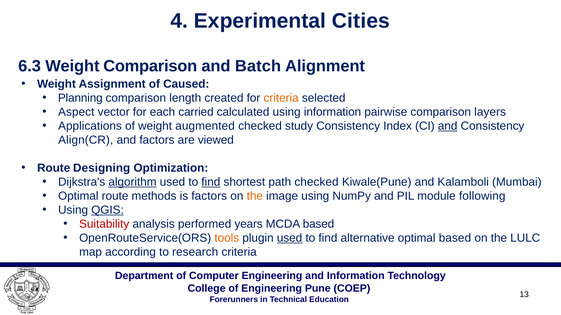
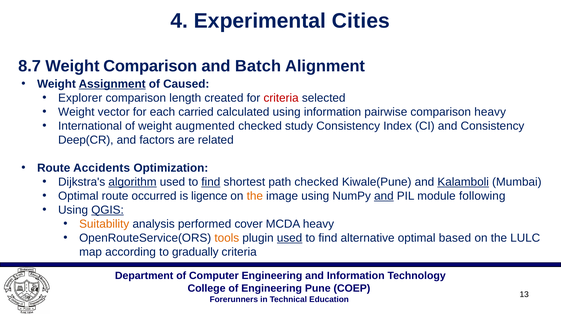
6.3: 6.3 -> 8.7 (30, 66)
Assignment underline: none -> present (112, 84)
Planning: Planning -> Explorer (80, 98)
criteria colour: orange -> red (281, 98)
Aspect: Aspect -> Weight (76, 112)
comparison layers: layers -> heavy (490, 112)
Applications: Applications -> International (90, 126)
and underline: present -> none (448, 126)
Align(CR: Align(CR -> Deep(CR (86, 140)
viewed: viewed -> related (216, 140)
Designing: Designing -> Accidents (102, 168)
Kalamboli underline: none -> present (463, 182)
methods: methods -> occurred (154, 196)
is factors: factors -> ligence (209, 196)
and underline: none -> present (384, 196)
Suitability colour: red -> orange (104, 224)
years: years -> cover (249, 224)
MCDA based: based -> heavy (318, 224)
research: research -> gradually (195, 252)
